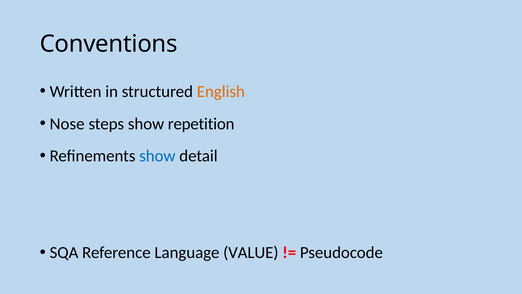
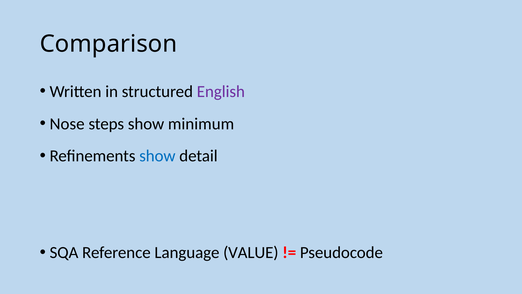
Conventions: Conventions -> Comparison (109, 44)
English colour: orange -> purple (221, 91)
repetition: repetition -> minimum (201, 124)
